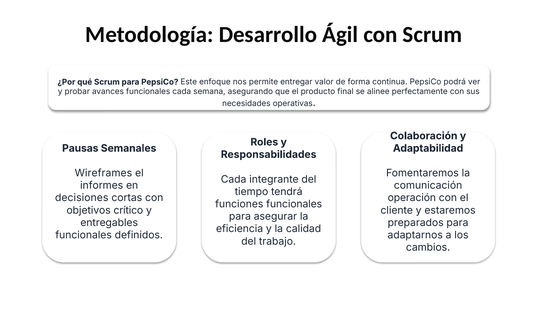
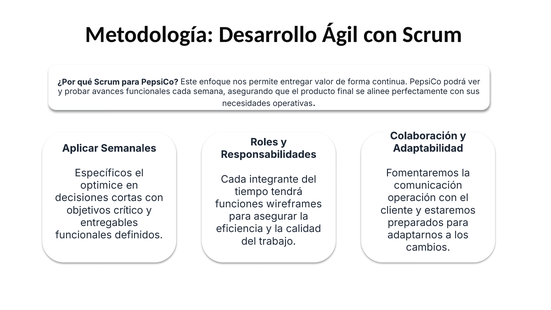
Pausas: Pausas -> Aplicar (80, 148)
Wireframes: Wireframes -> Específicos (103, 173)
informes: informes -> optimice (102, 185)
funciones funcionales: funcionales -> wireframes (294, 204)
